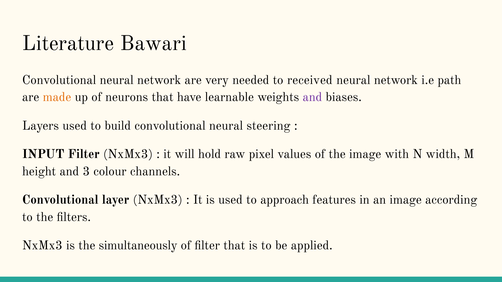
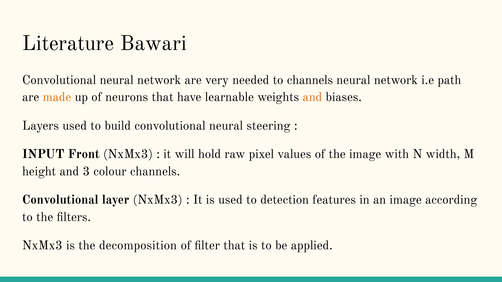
to received: received -> channels (310, 80)
and colour: purple -> orange (312, 97)
INPUT Filter: Filter -> Front (84, 154)
approach: approach -> detection (285, 200)
simultaneously: simultaneously -> decomposition (138, 246)
